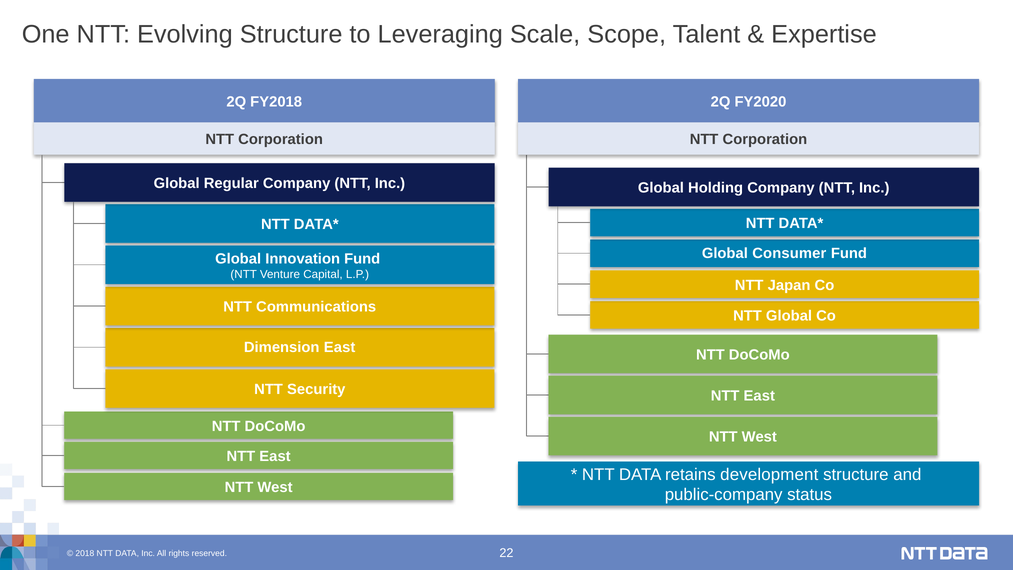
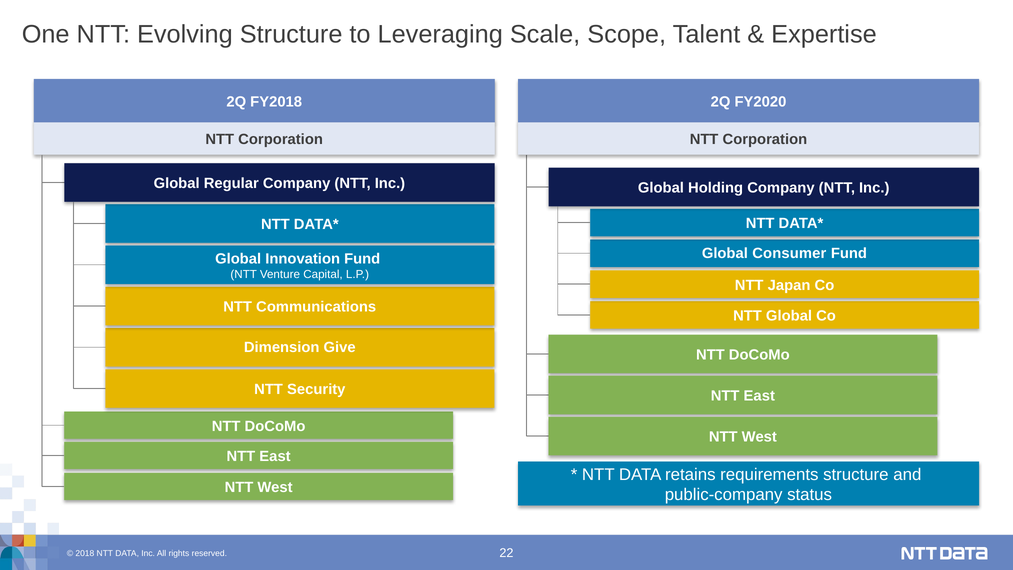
Dimension East: East -> Give (340, 347)
development: development -> requirements (769, 474)
